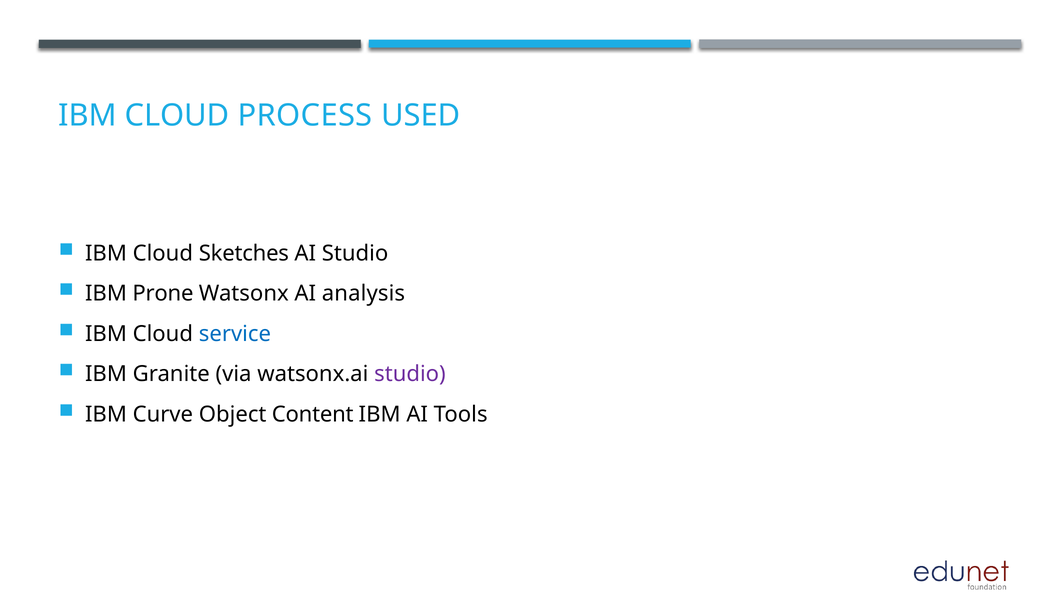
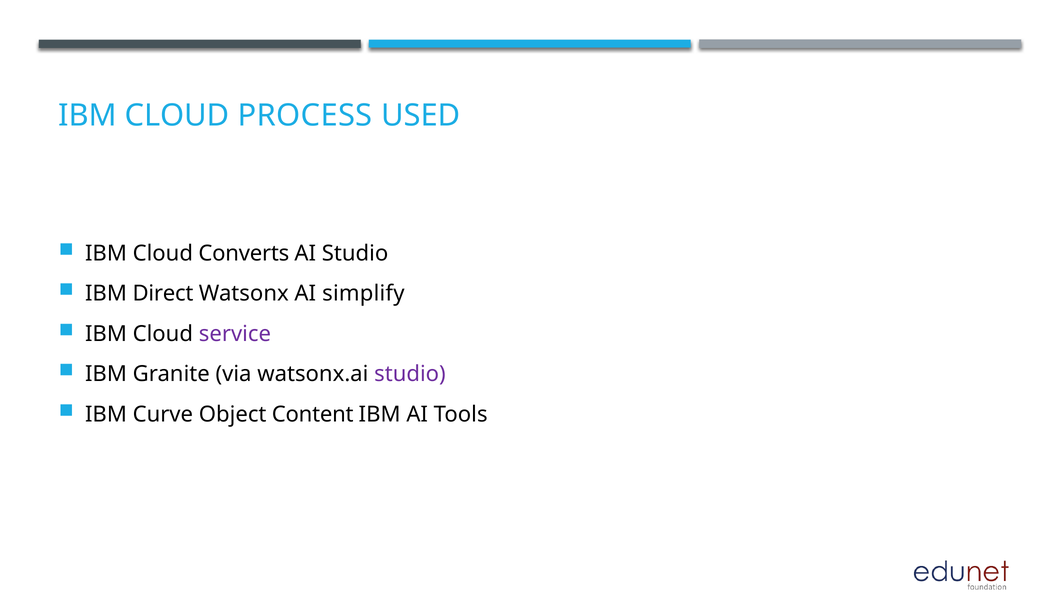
Sketches: Sketches -> Converts (244, 254)
Prone: Prone -> Direct (163, 294)
analysis: analysis -> simplify (363, 294)
service colour: blue -> purple (235, 334)
